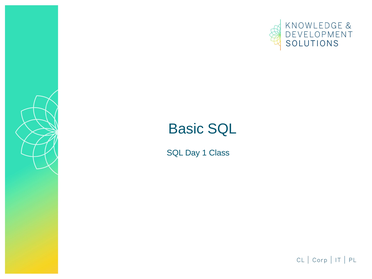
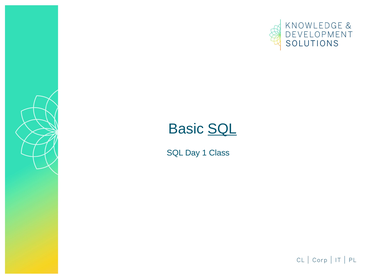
SQL underline: none -> present (222, 129)
